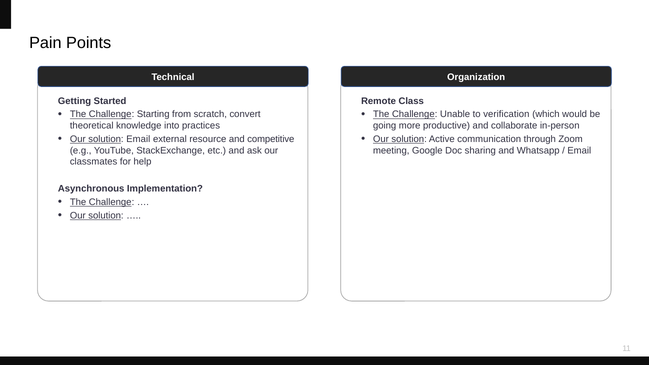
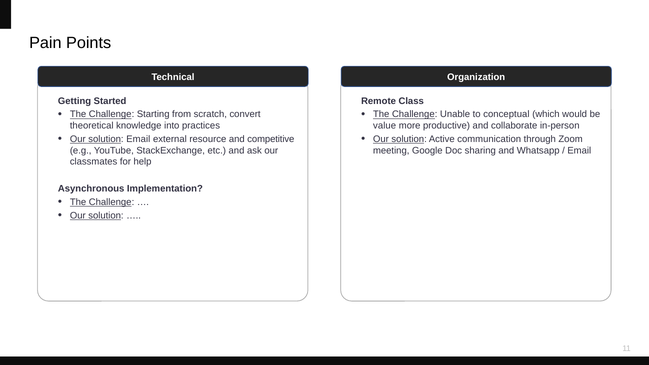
verification: verification -> conceptual (506, 114)
going: going -> value (385, 126)
